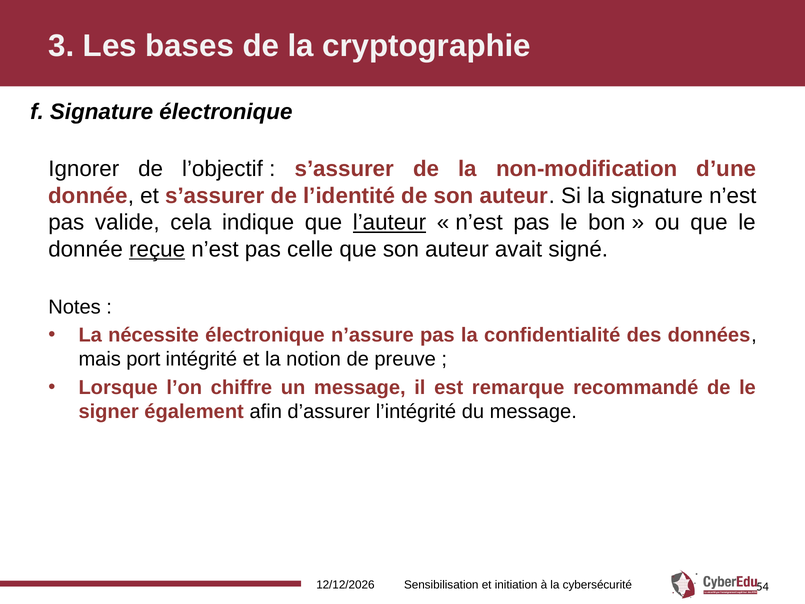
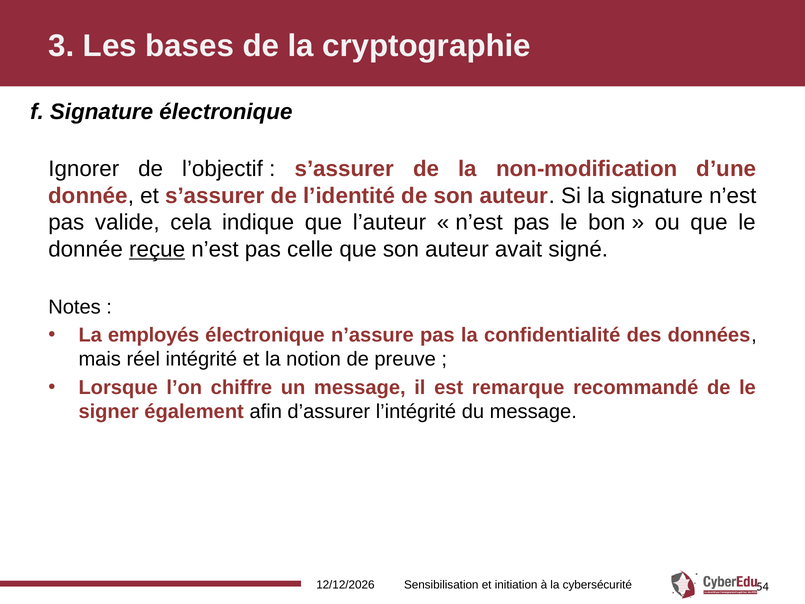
l’auteur underline: present -> none (389, 222)
nécessite: nécessite -> employés (154, 335)
port: port -> réel (143, 359)
